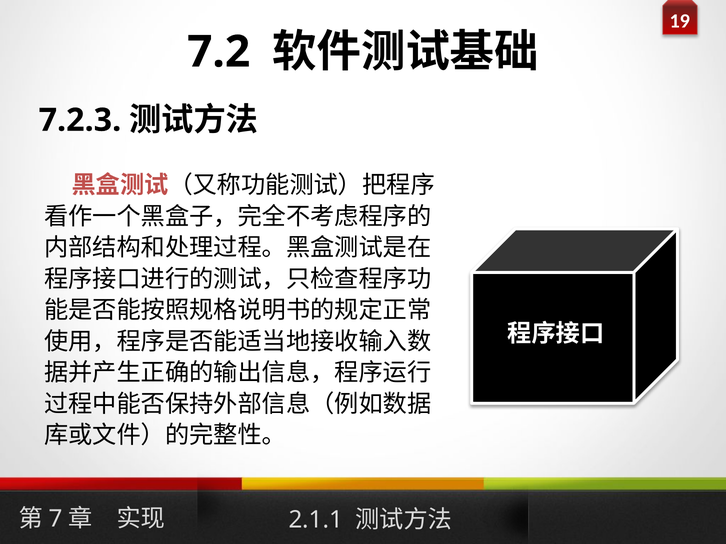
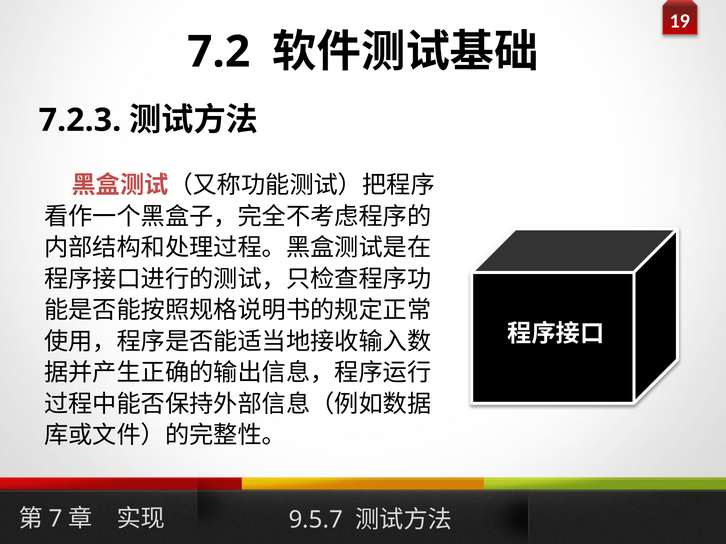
2.1.1: 2.1.1 -> 9.5.7 (316, 520)
